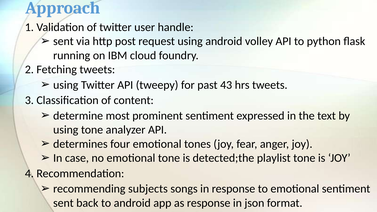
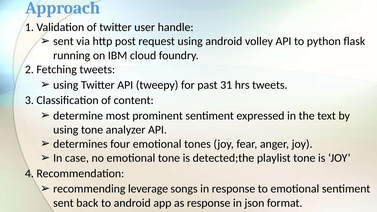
43: 43 -> 31 (226, 85)
subjects: subjects -> leverage (148, 189)
